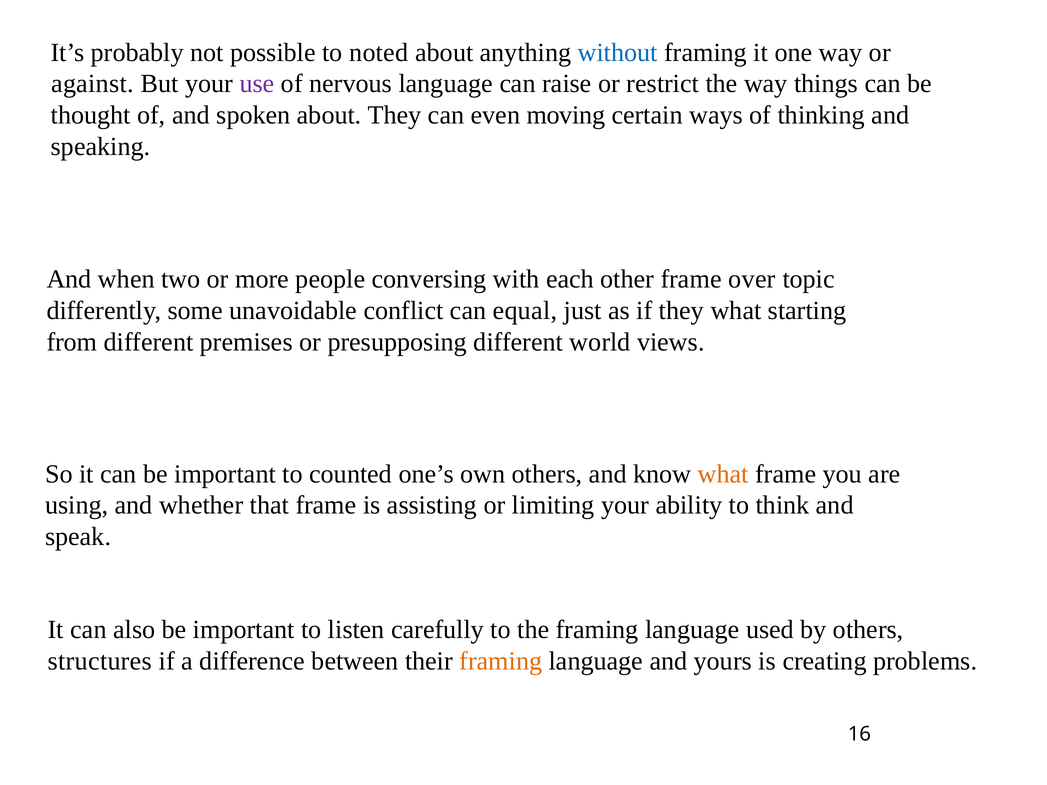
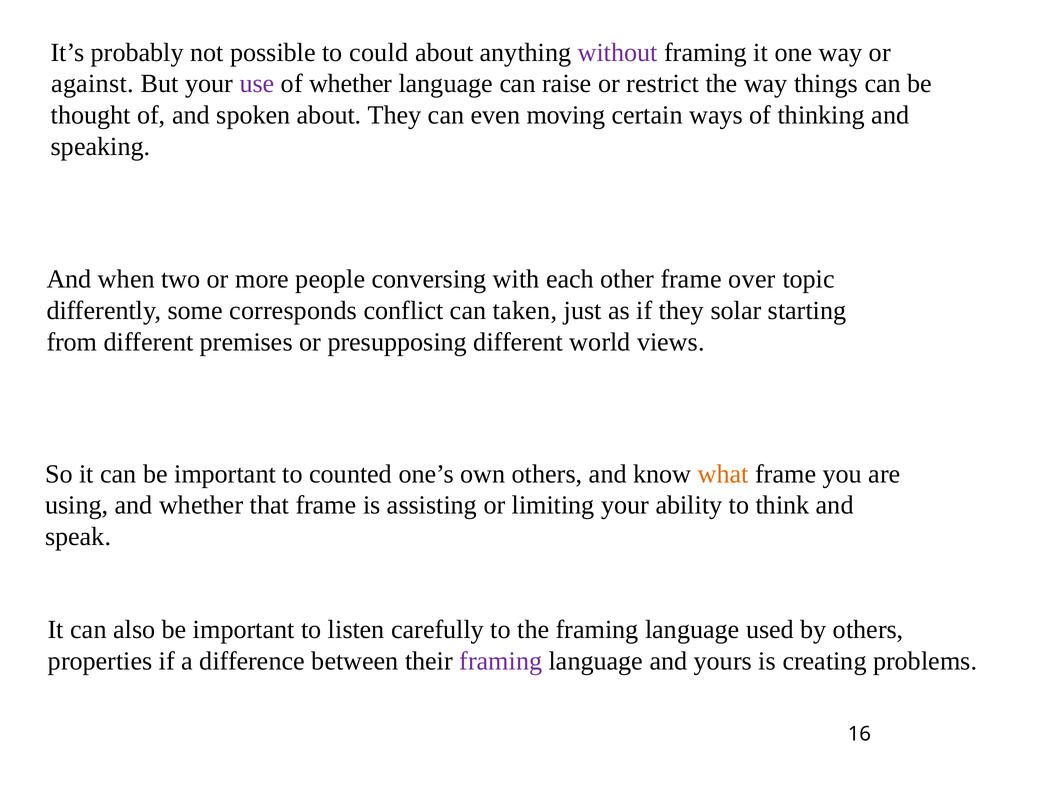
noted: noted -> could (379, 52)
without colour: blue -> purple (618, 52)
of nervous: nervous -> whether (351, 84)
unavoidable: unavoidable -> corresponds (293, 311)
equal: equal -> taken (525, 311)
they what: what -> solar (736, 311)
structures: structures -> properties (100, 661)
framing colour: orange -> purple (501, 661)
